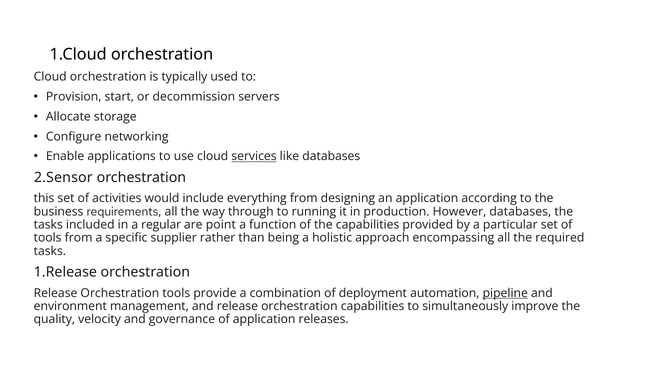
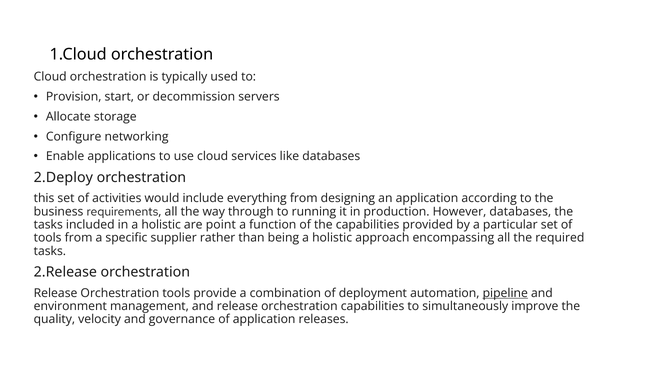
services underline: present -> none (254, 157)
2.Sensor: 2.Sensor -> 2.Deploy (63, 178)
in a regular: regular -> holistic (161, 225)
1.Release: 1.Release -> 2.Release (65, 272)
